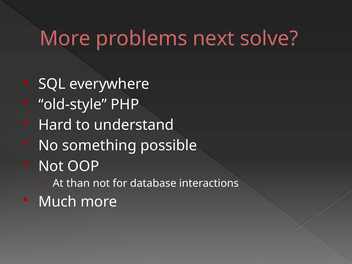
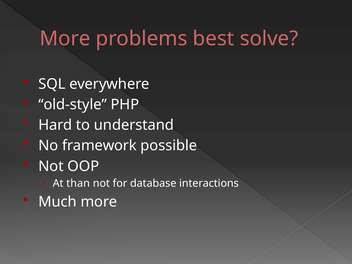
next: next -> best (214, 39)
something: something -> framework (99, 146)
